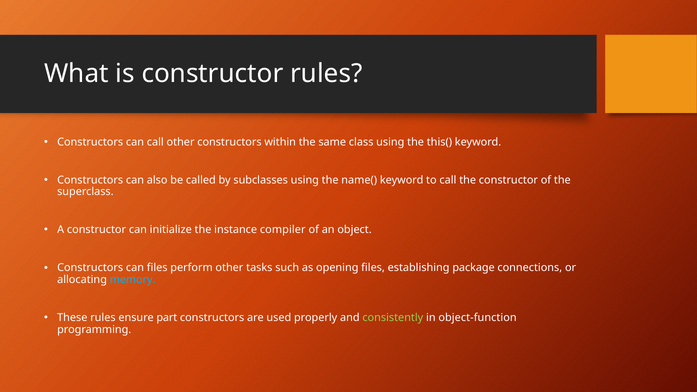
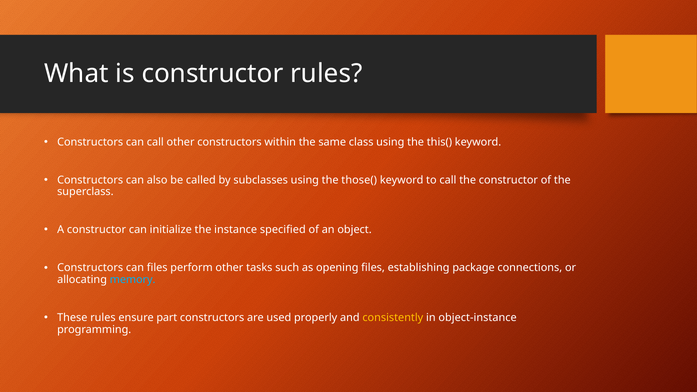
name(: name( -> those( (359, 180)
compiler: compiler -> specified (283, 230)
consistently colour: light green -> yellow (393, 318)
object-function: object-function -> object-instance (478, 318)
